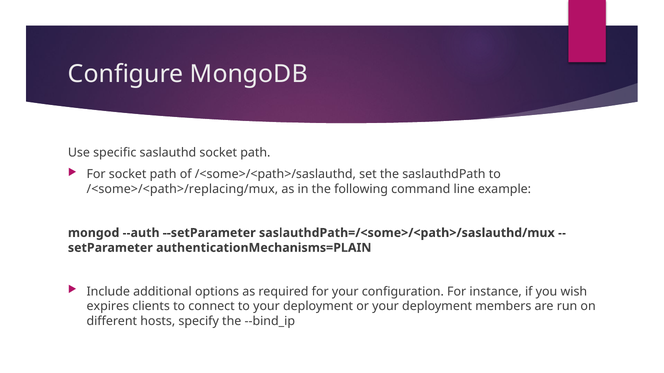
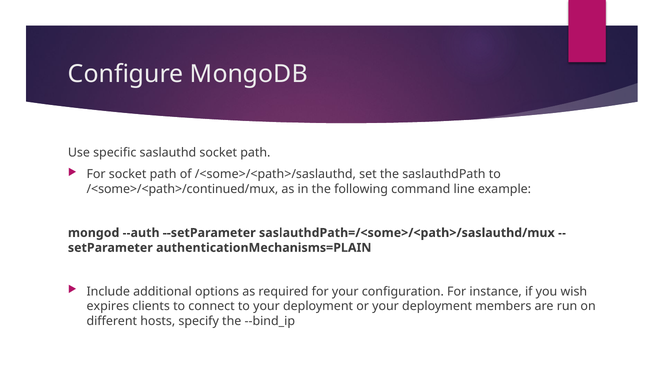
/<some>/<path>/replacing/mux: /<some>/<path>/replacing/mux -> /<some>/<path>/continued/mux (182, 189)
